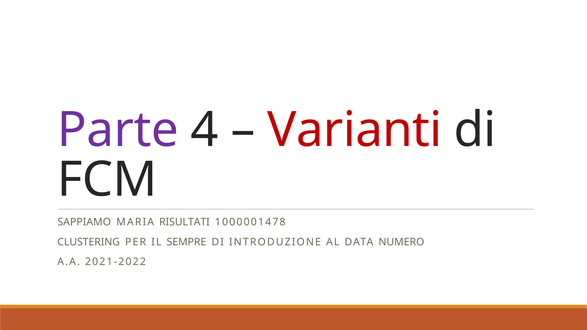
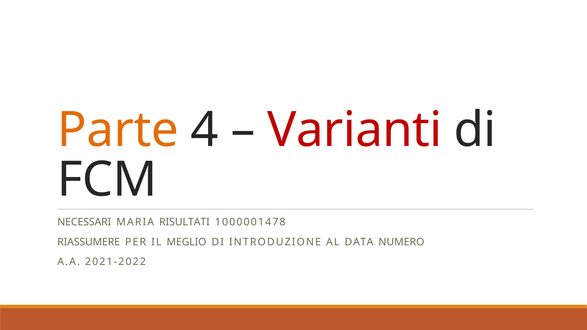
Parte colour: purple -> orange (118, 130)
SAPPIAMO: SAPPIAMO -> NECESSARI (84, 222)
CLUSTERING: CLUSTERING -> RIASSUMERE (89, 242)
SEMPRE: SEMPRE -> MEGLIO (186, 242)
